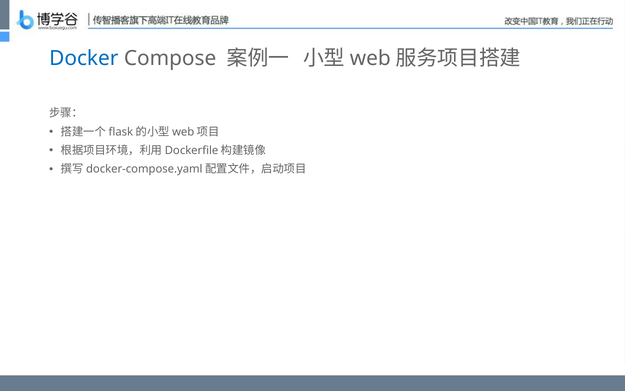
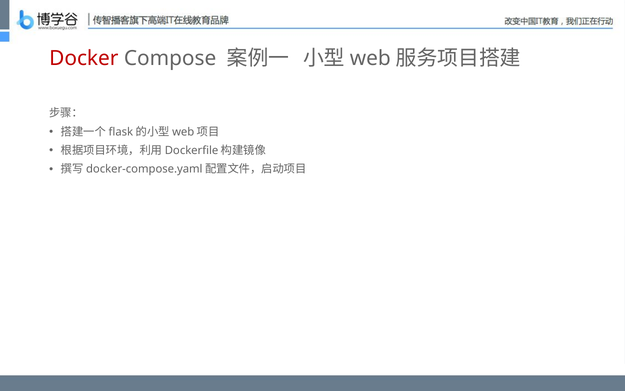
Docker colour: blue -> red (84, 58)
